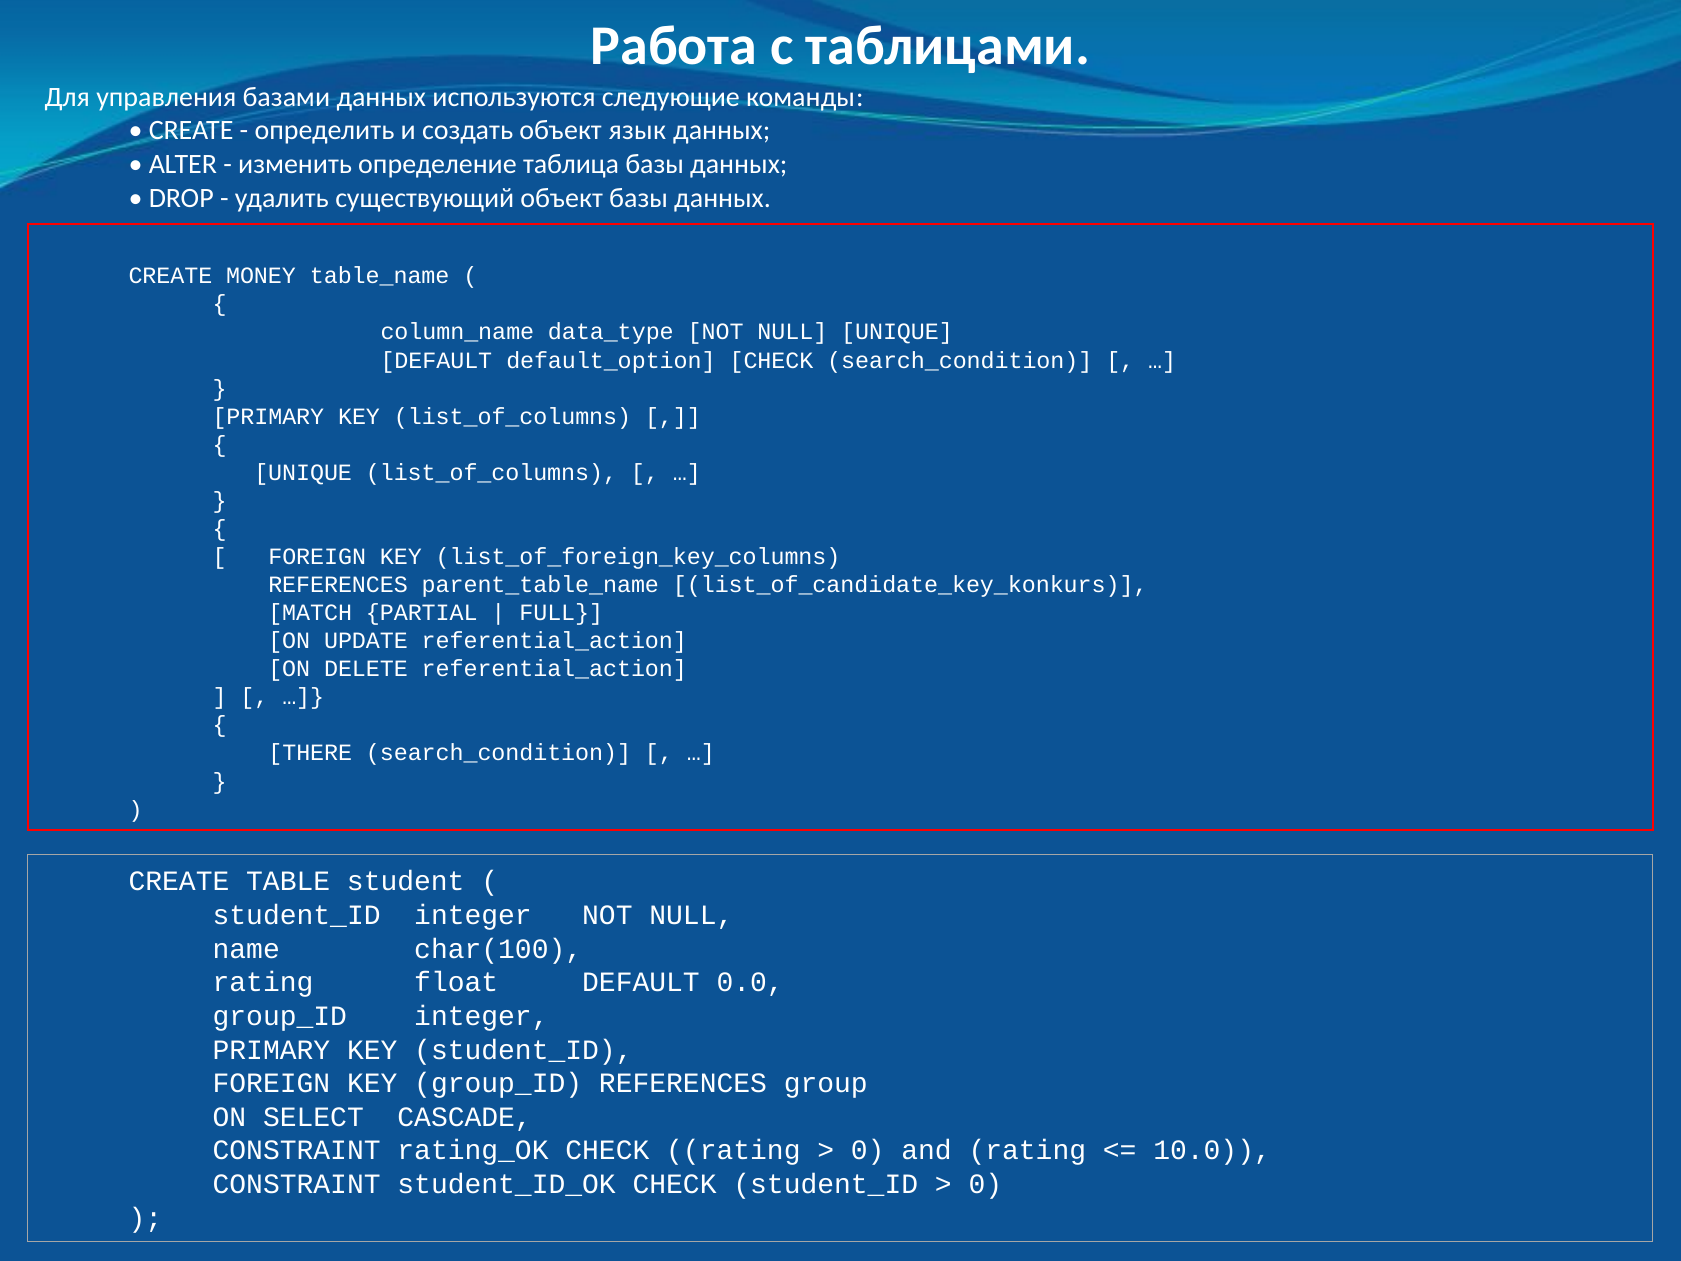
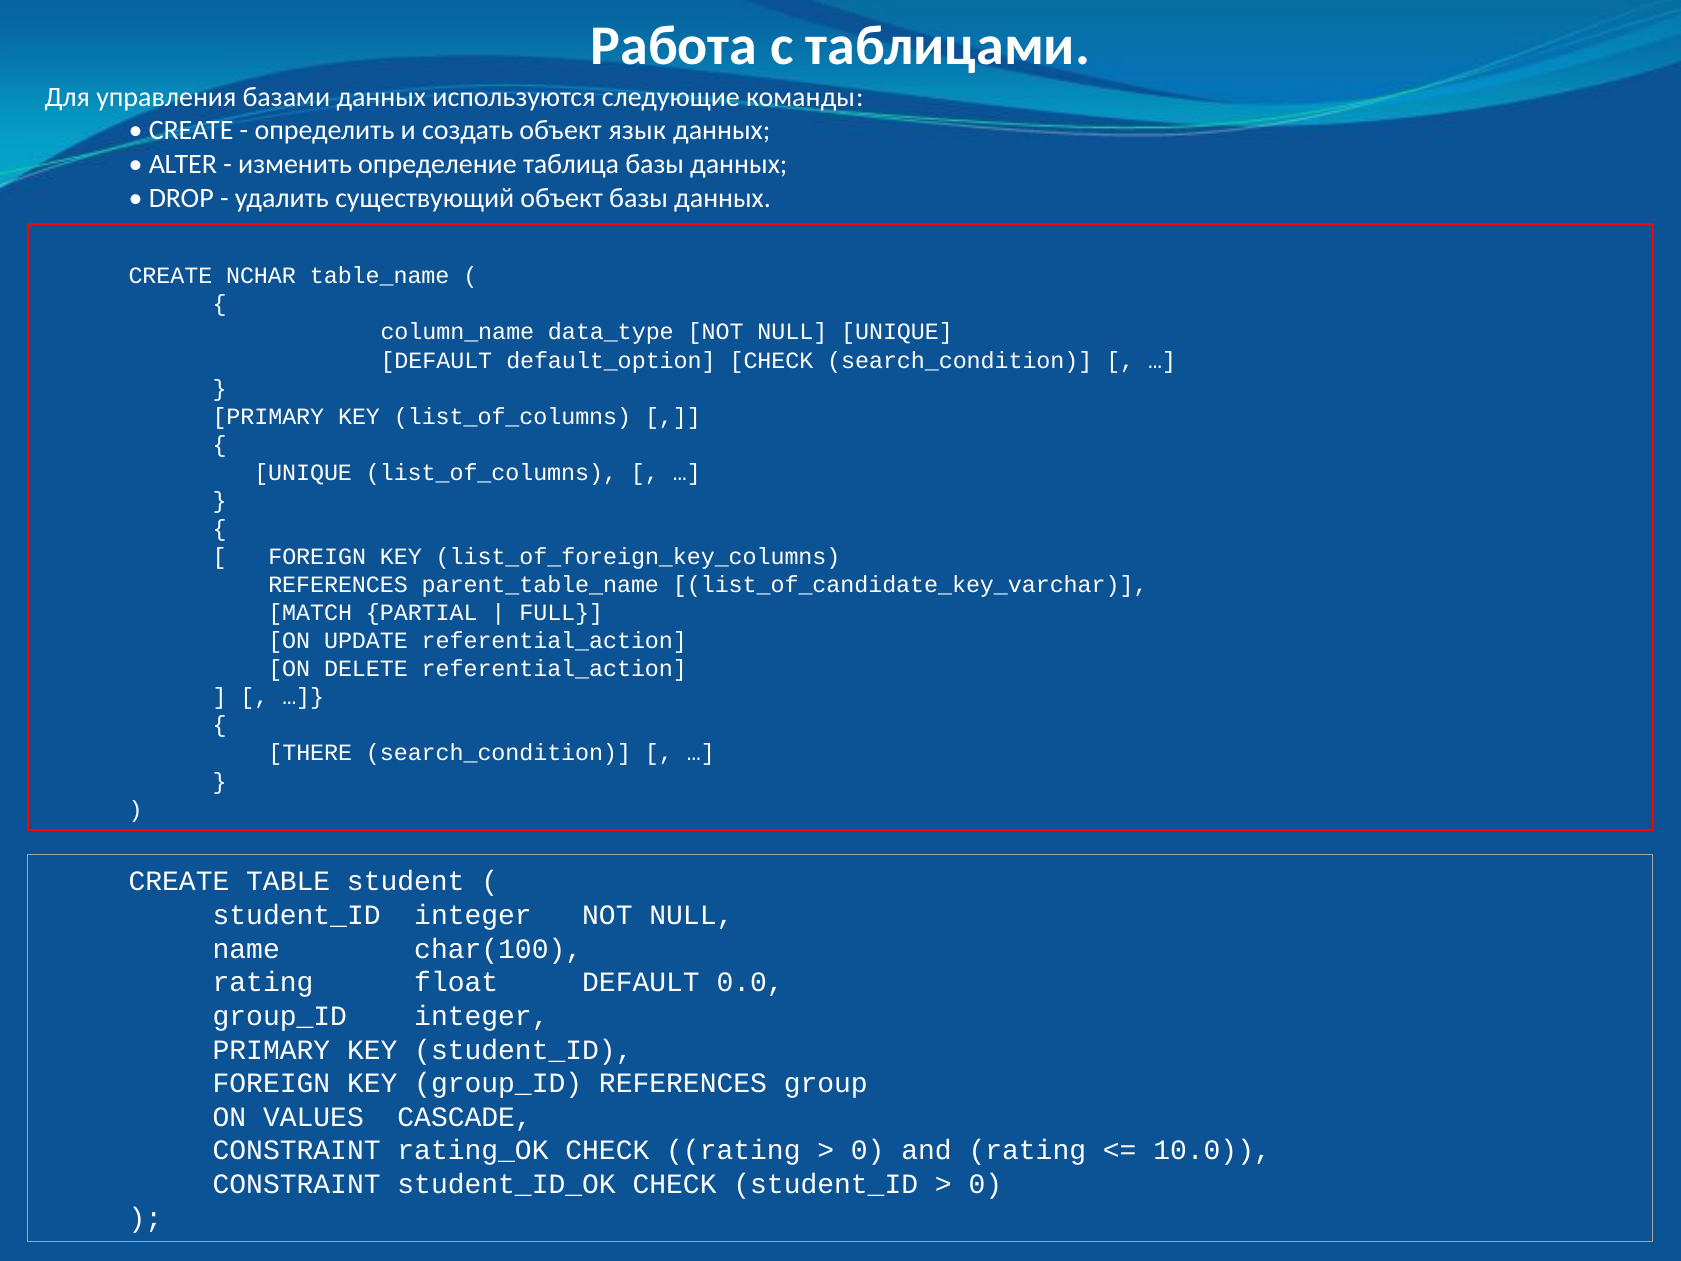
MONEY: MONEY -> NCHAR (261, 276)
list_of_candidate_key_konkurs: list_of_candidate_key_konkurs -> list_of_candidate_key_varchar (910, 585)
SELECT: SELECT -> VALUES (313, 1117)
